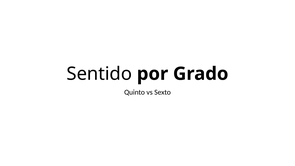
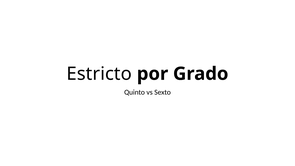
Sentido: Sentido -> Estricto (99, 74)
